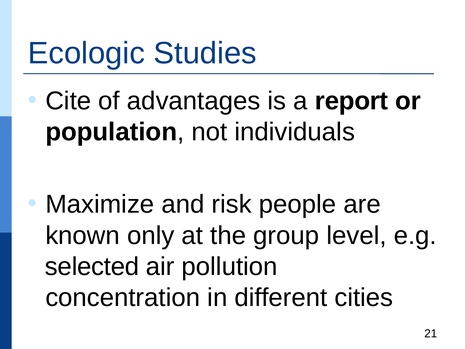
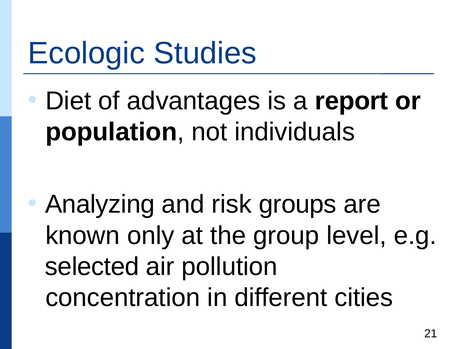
Cite: Cite -> Diet (68, 101)
Maximize: Maximize -> Analyzing (100, 204)
people: people -> groups (298, 204)
